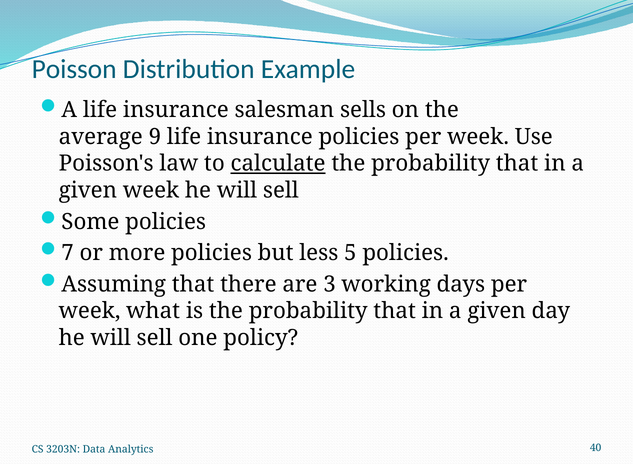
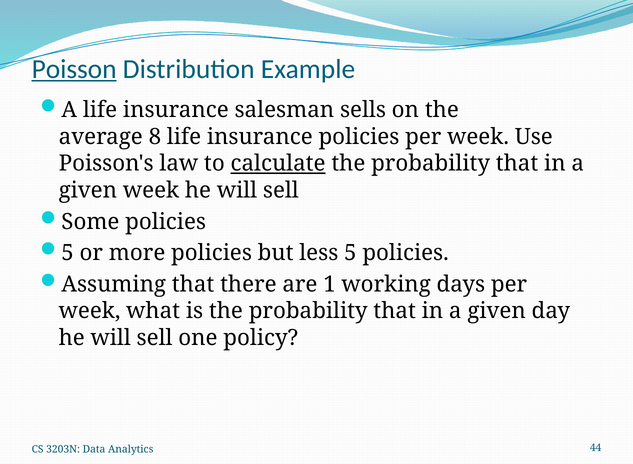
Poisson underline: none -> present (74, 69)
9: 9 -> 8 (155, 137)
7: 7 -> 5 (68, 253)
3: 3 -> 1 (330, 284)
40: 40 -> 44 (596, 447)
